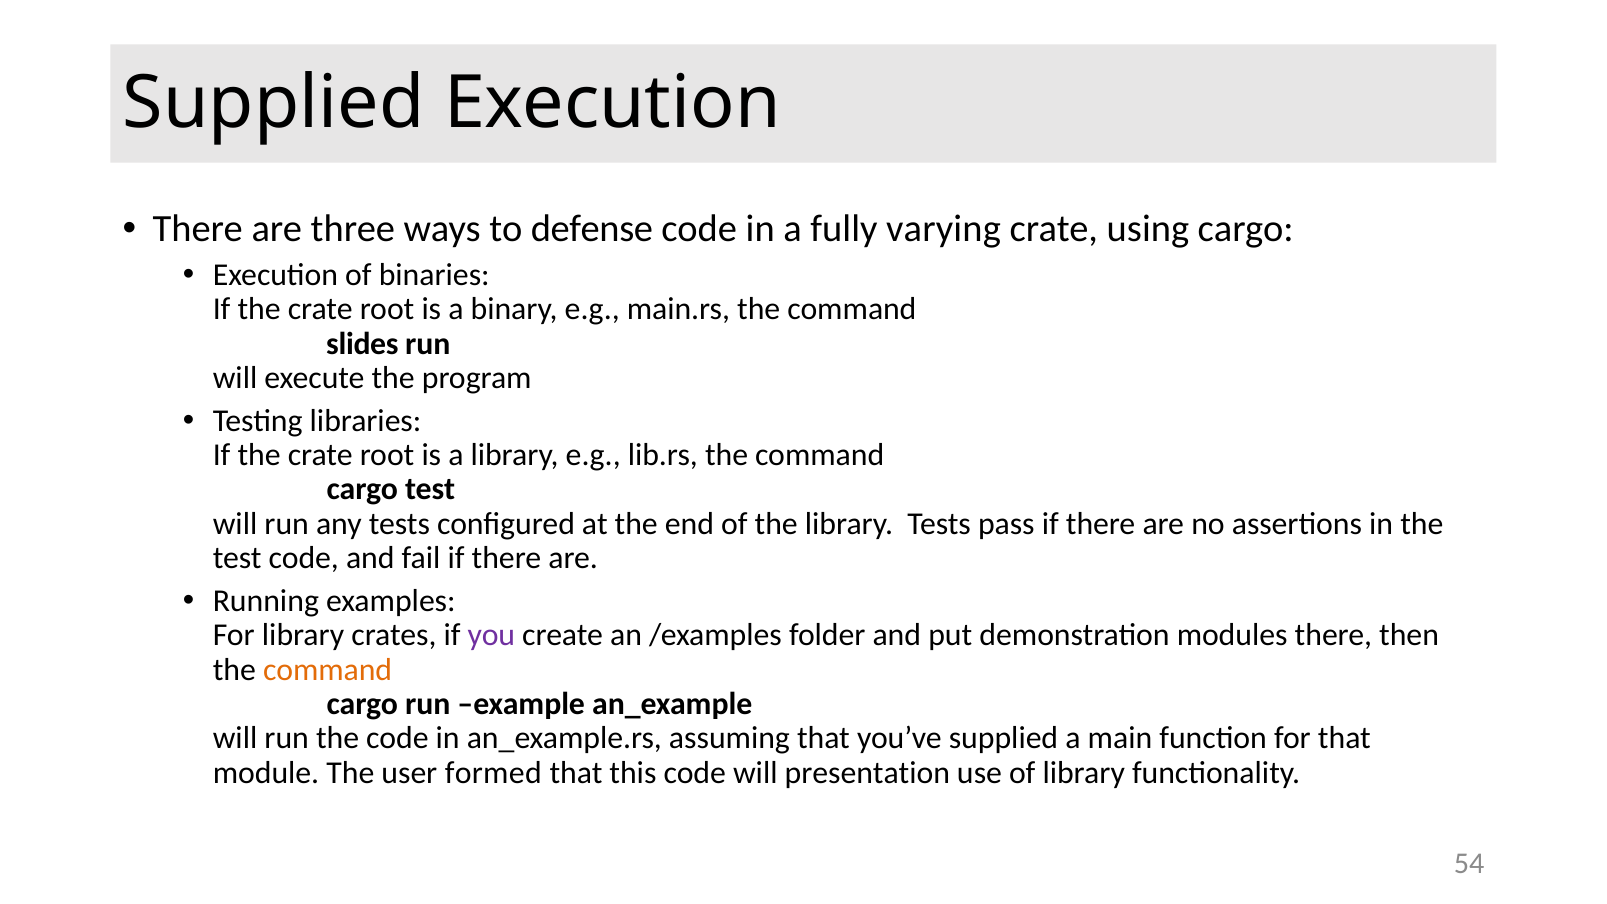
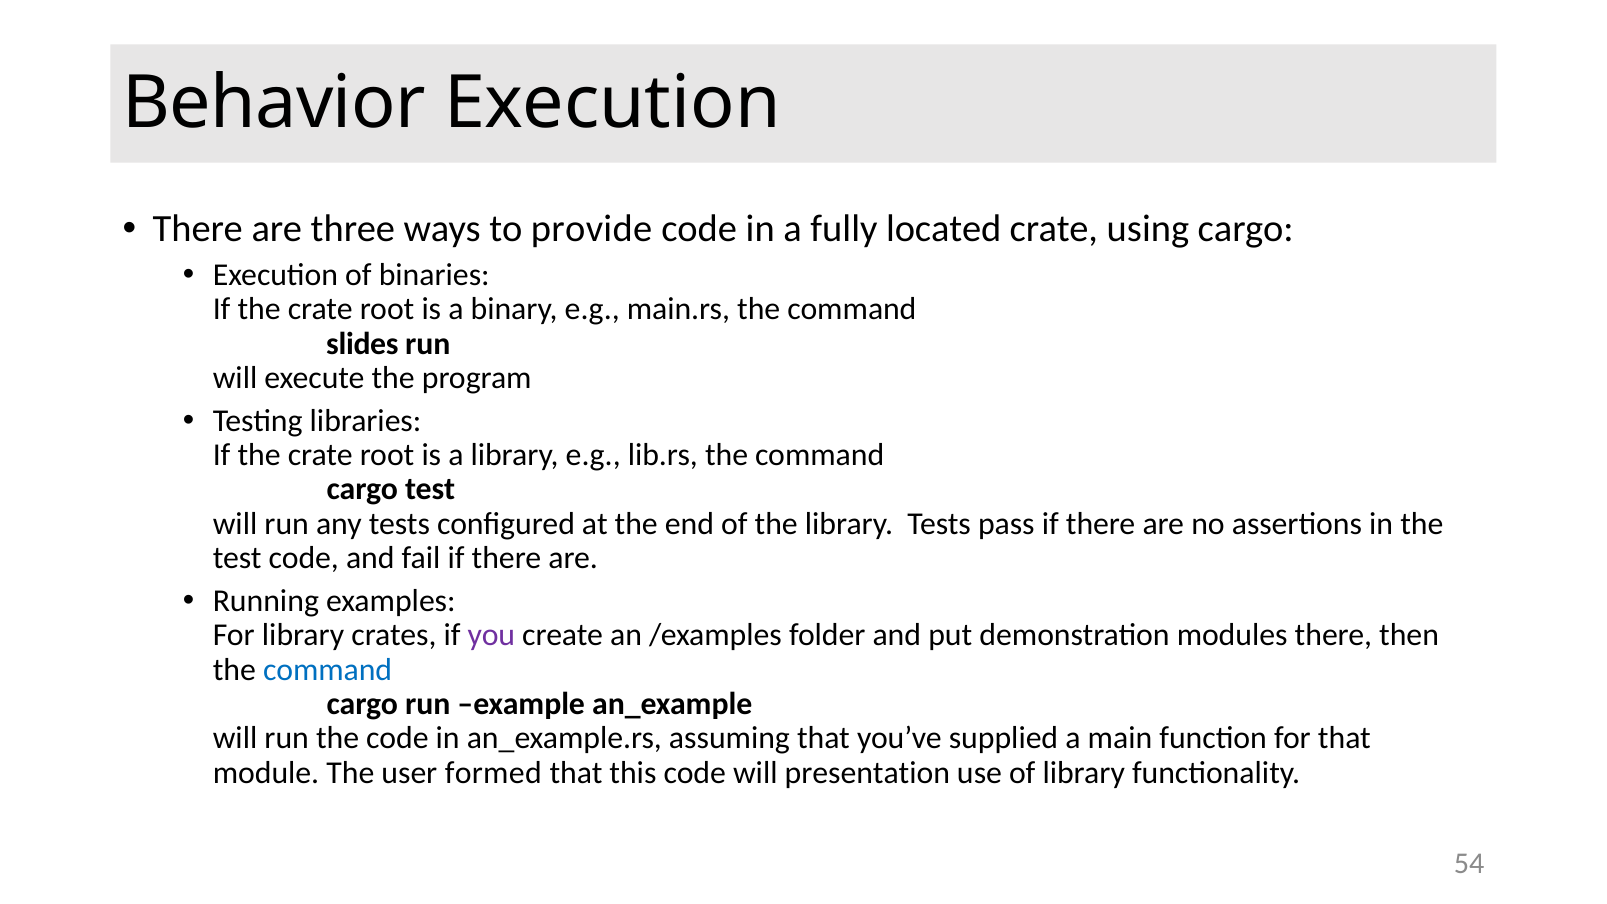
Supplied: Supplied -> Behavior (274, 103)
defense: defense -> provide (592, 229)
varying: varying -> located (944, 229)
command colour: orange -> blue (328, 670)
